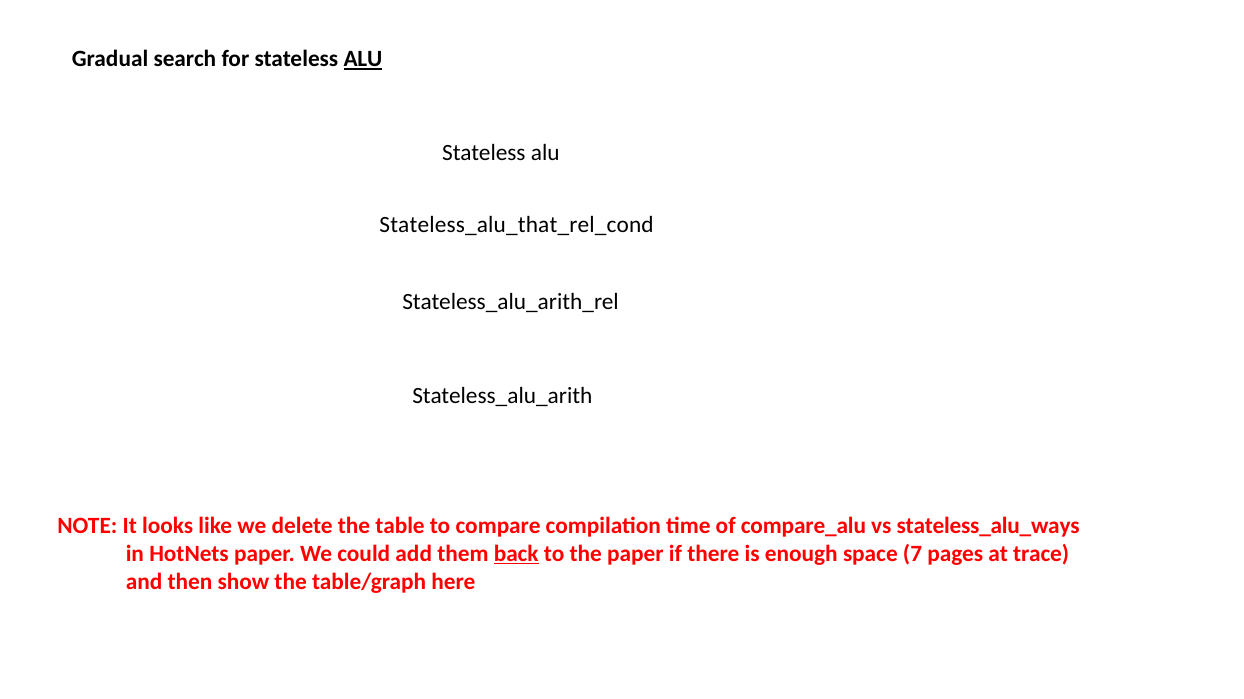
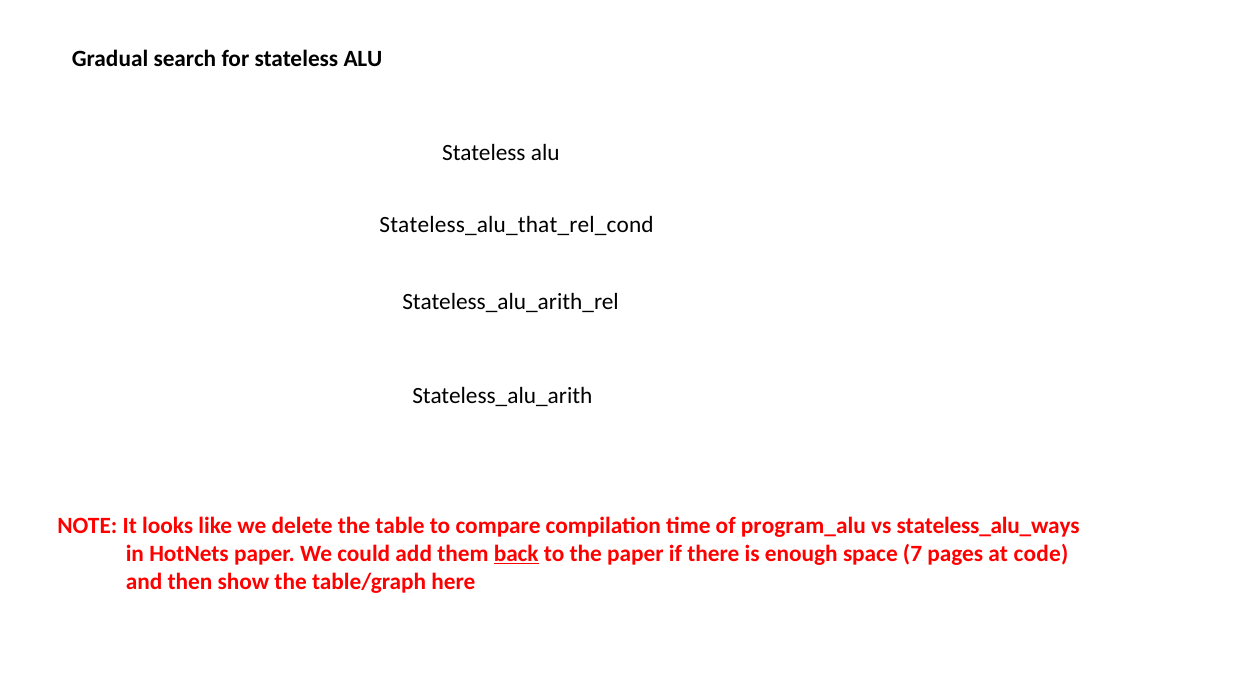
ALU underline: present -> none (363, 59)
compare_alu: compare_alu -> program_alu (803, 526)
trace: trace -> code (1041, 554)
